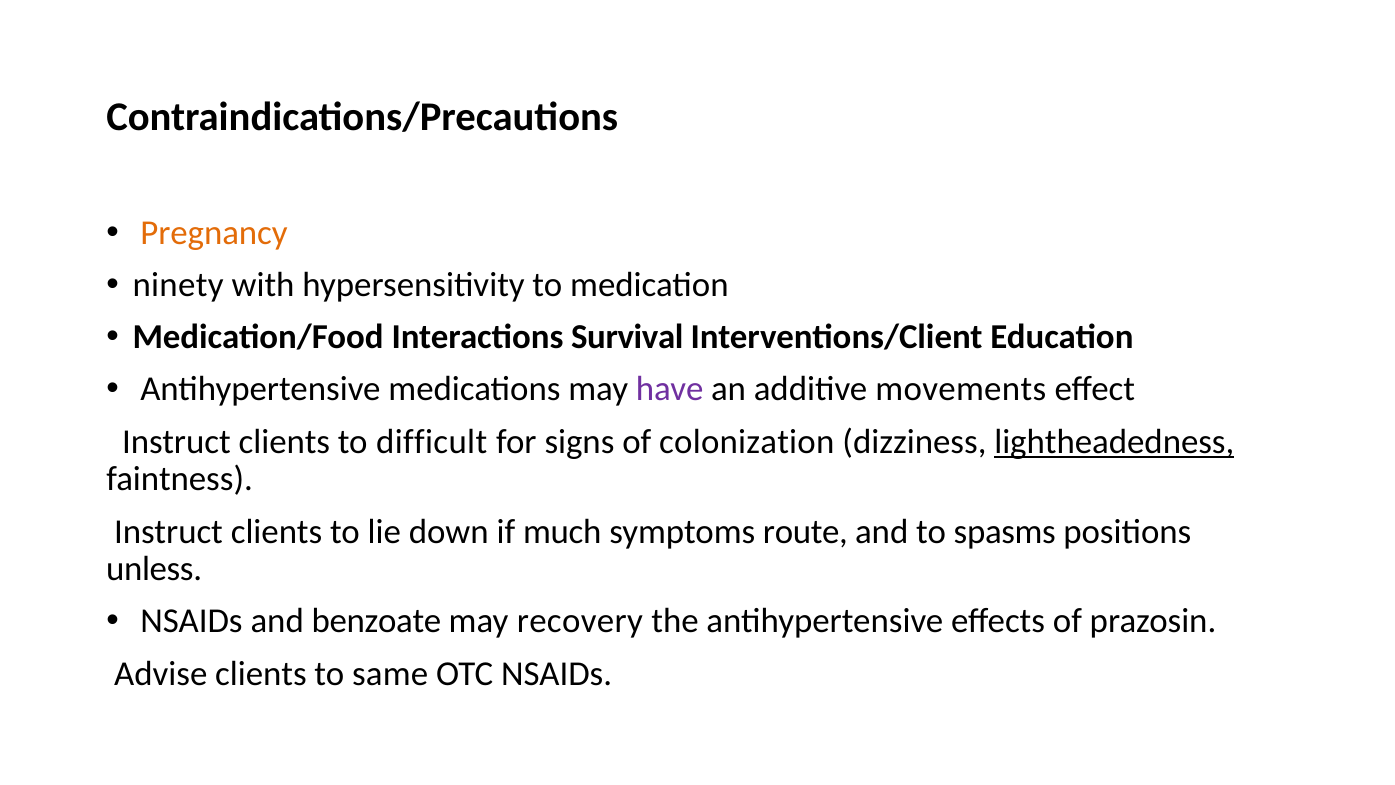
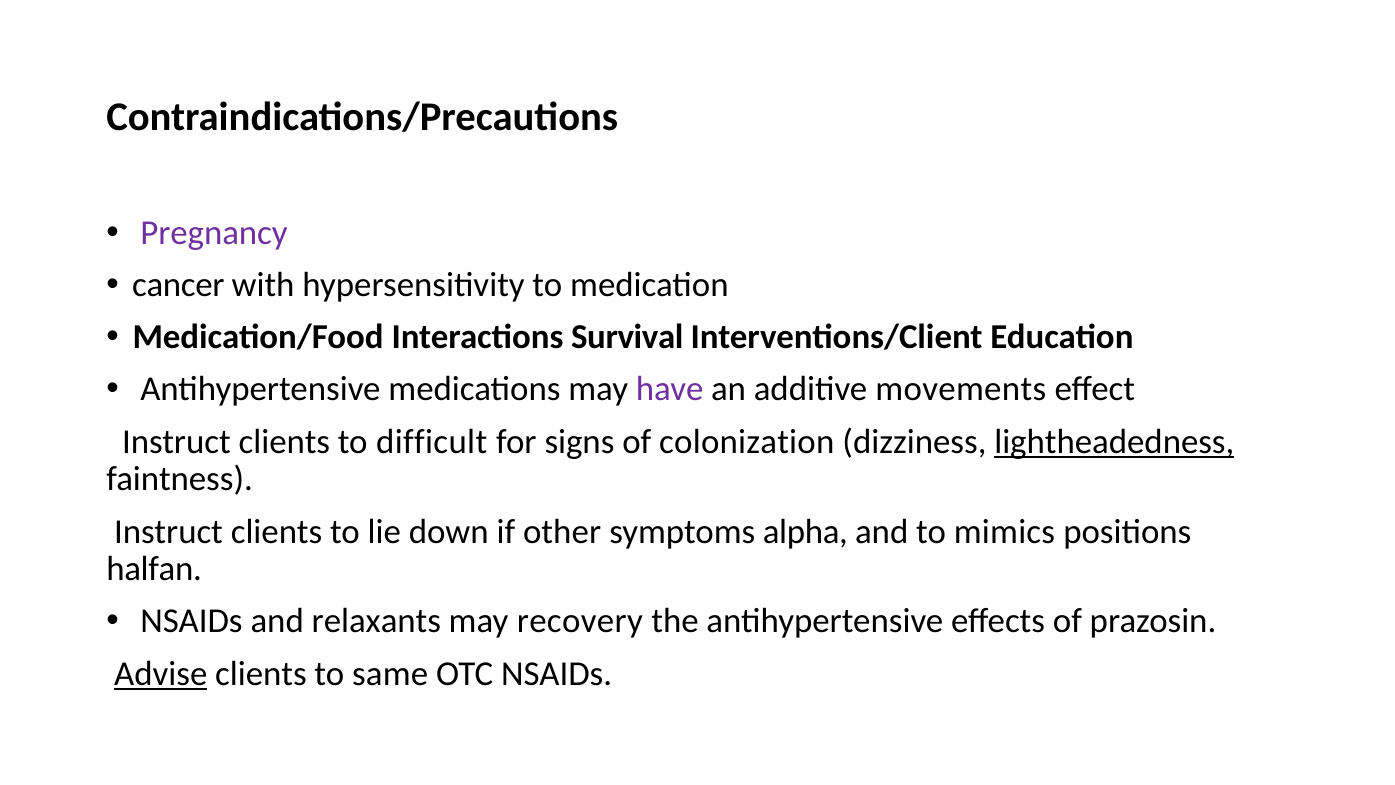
Pregnancy colour: orange -> purple (214, 233)
ninety: ninety -> cancer (178, 285)
much: much -> other (562, 531)
route: route -> alpha (805, 531)
spasms: spasms -> mimics (1004, 531)
unless: unless -> halfan (154, 569)
benzoate: benzoate -> relaxants (376, 621)
Advise underline: none -> present (161, 673)
